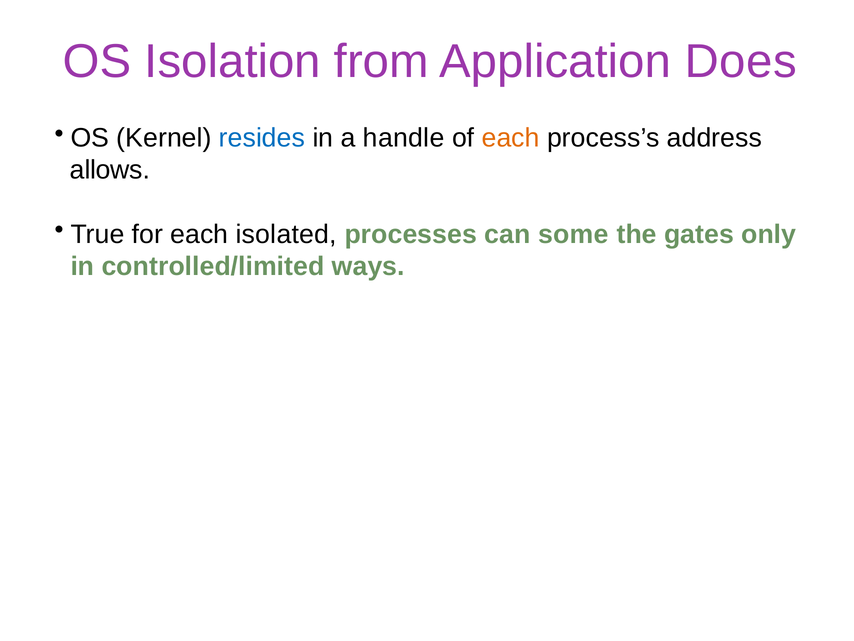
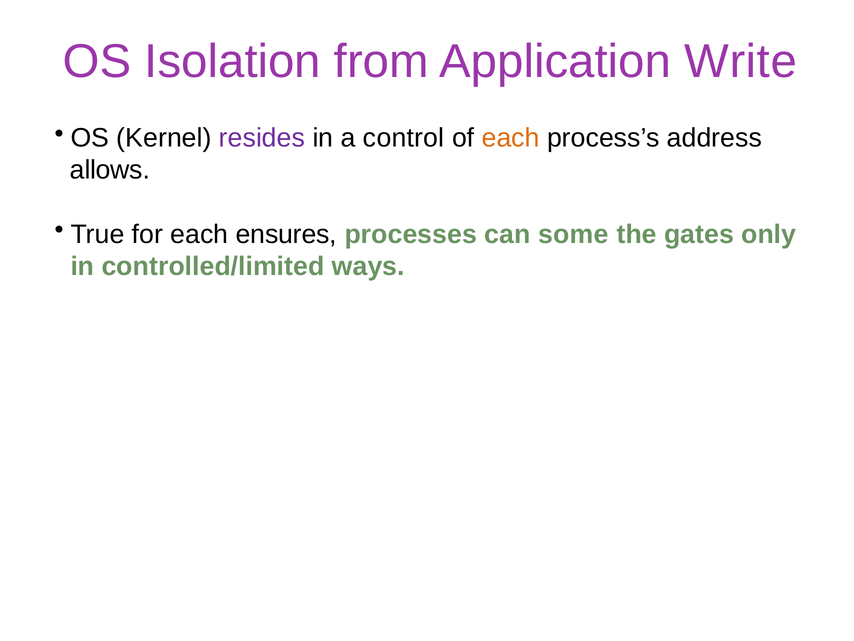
Does: Does -> Write (741, 61)
resides colour: blue -> purple (262, 138)
handle: handle -> control (404, 138)
isolated: isolated -> ensures (286, 234)
